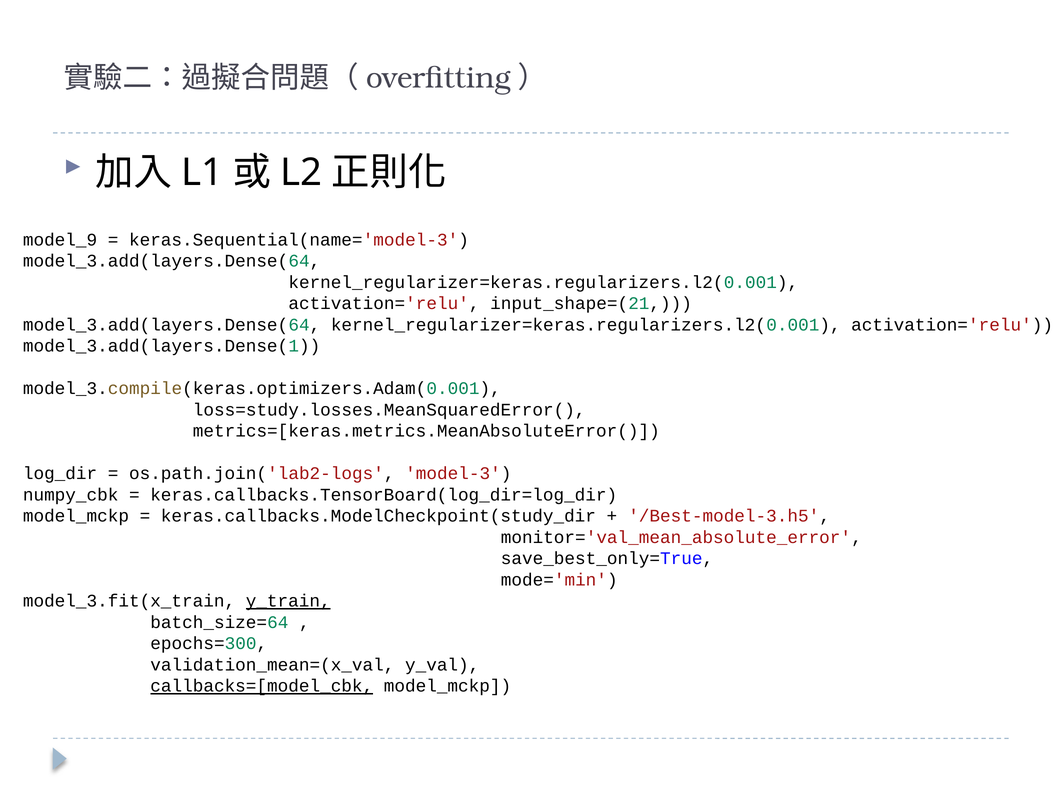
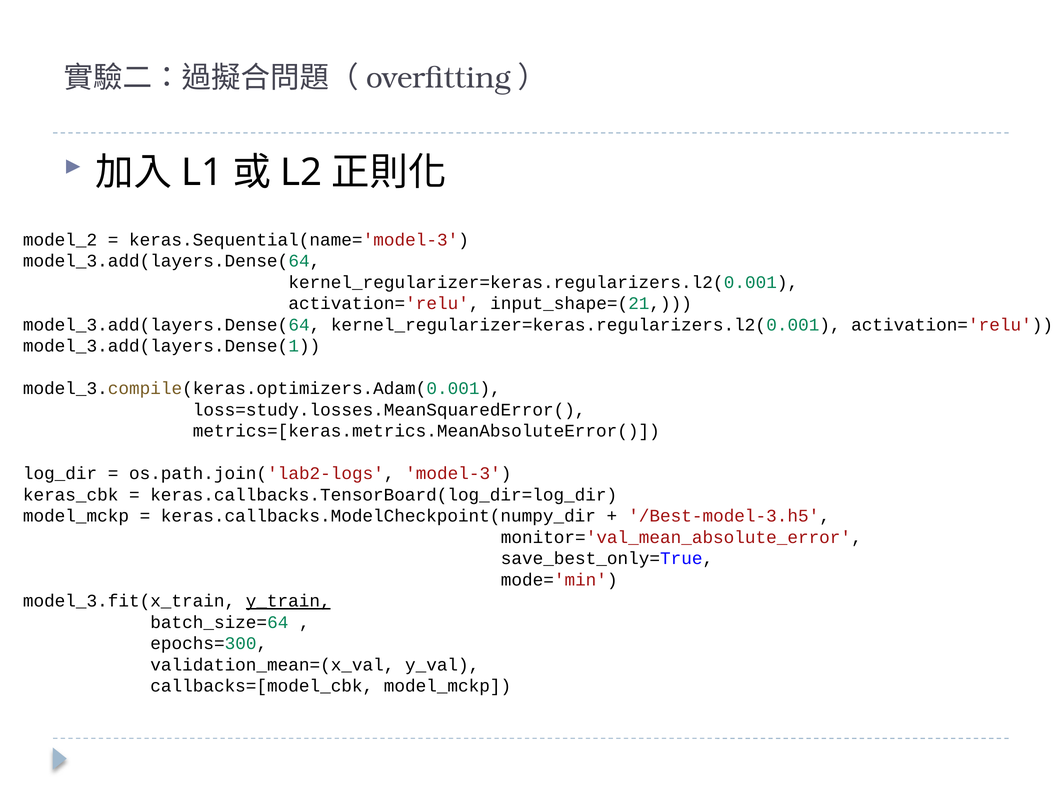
model_9: model_9 -> model_2 (60, 240)
numpy_cbk: numpy_cbk -> keras_cbk (71, 495)
keras.callbacks.ModelCheckpoint(study_dir: keras.callbacks.ModelCheckpoint(study_dir -> keras.callbacks.ModelCheckpoint(numpy_dir (378, 516)
callbacks=[model_cbk underline: present -> none (262, 686)
